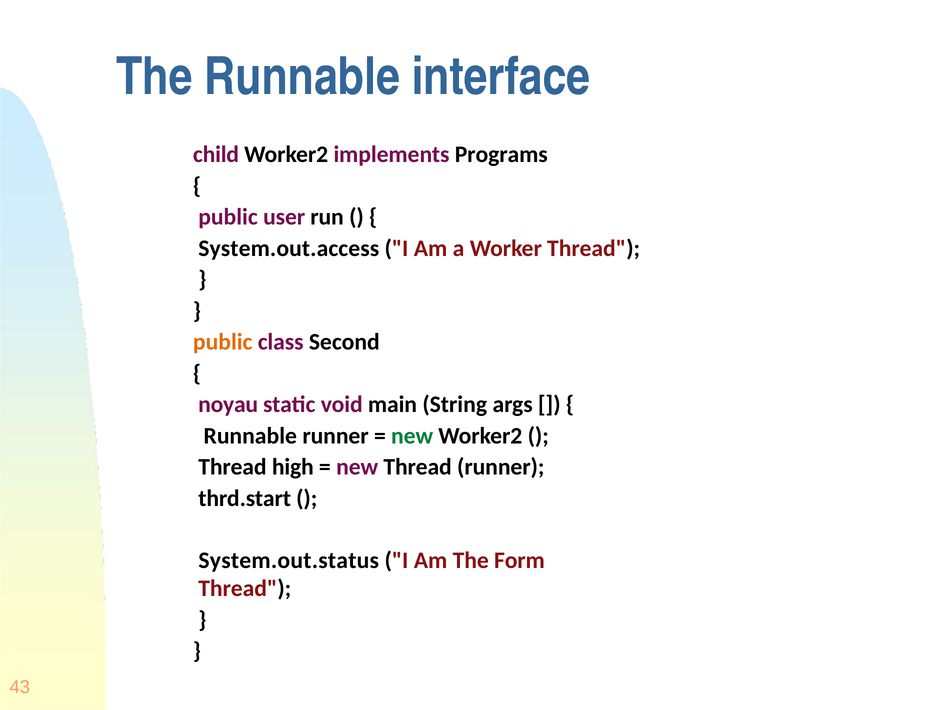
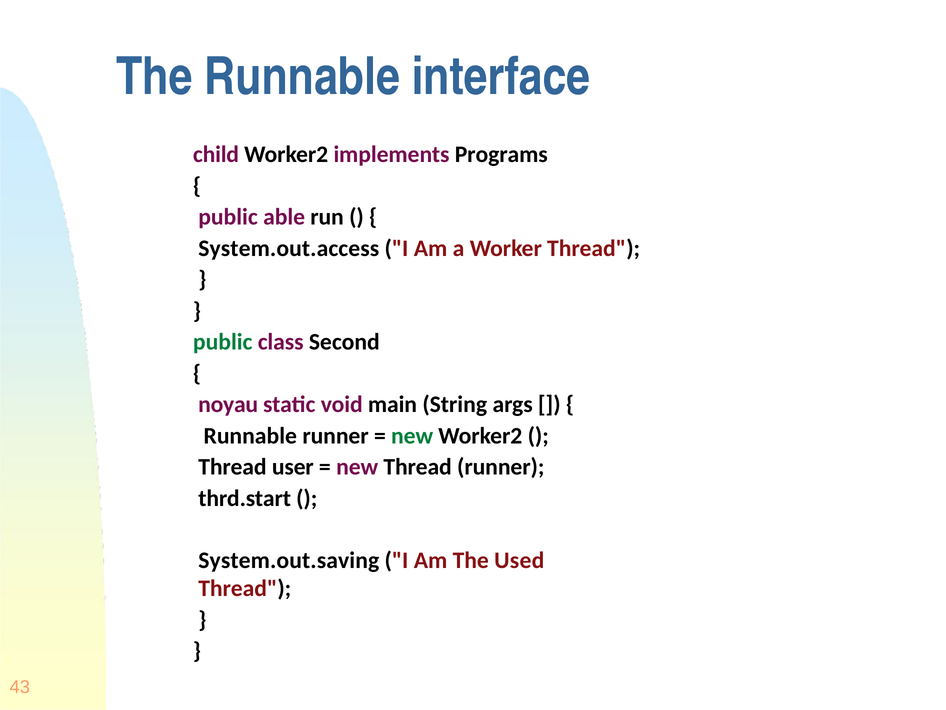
user: user -> able (284, 217)
public colour: orange -> green (223, 342)
high: high -> user (293, 467)
System.out.status: System.out.status -> System.out.saving (289, 560)
Form: Form -> Used (519, 560)
